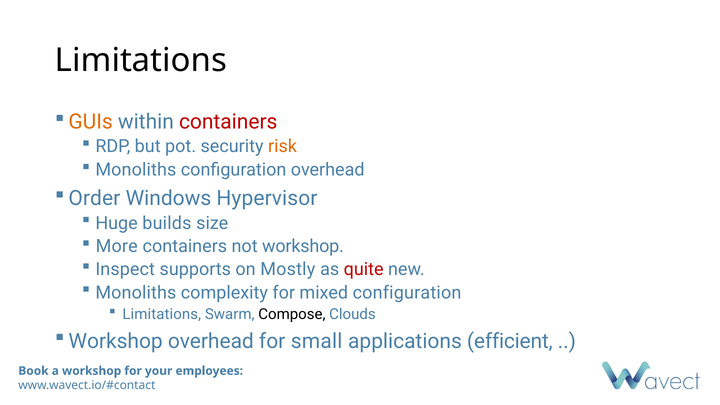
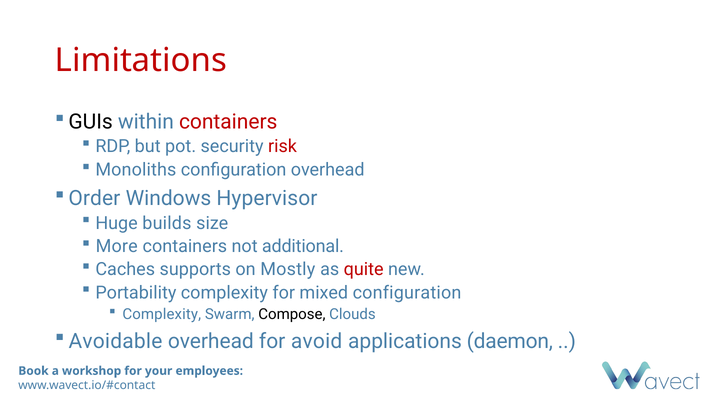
Limitations colour: black -> red (141, 60)
GUIs colour: orange -> black (91, 122)
risk colour: orange -> red (282, 147)
not workshop: workshop -> additional (303, 246)
Inspect: Inspect -> Caches (125, 269)
Monoliths: Monoliths -> Portability (136, 293)
Limitations: Limitations -> Complexity (162, 314)
Workshop: Workshop -> Avoidable (115, 341)
small: small -> avoid (317, 341)
efficient: efficient -> daemon (510, 341)
